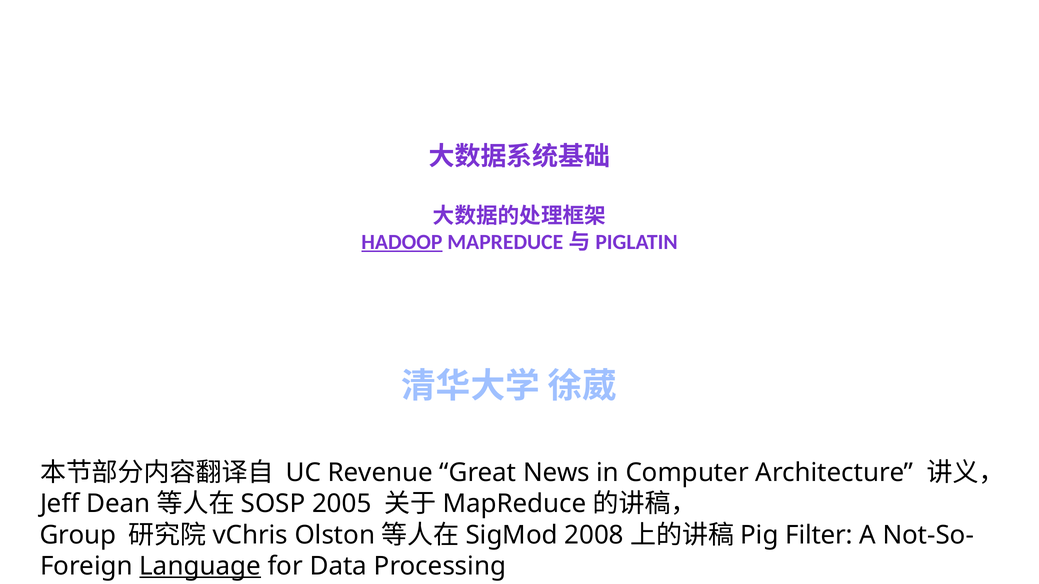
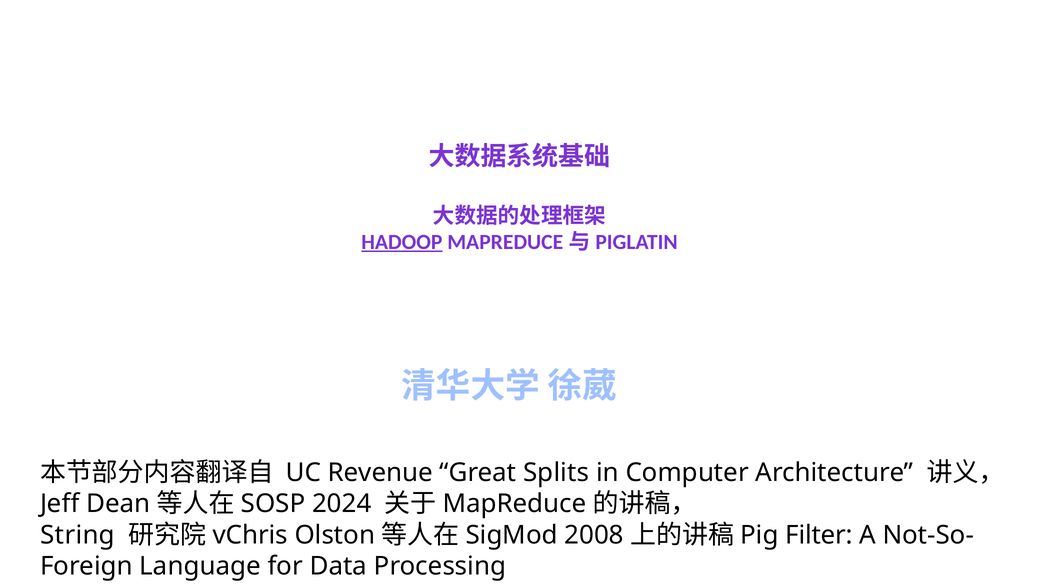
News: News -> Splits (556, 473)
2005: 2005 -> 2024 (342, 504)
Group: Group -> String (78, 535)
Language underline: present -> none (200, 567)
